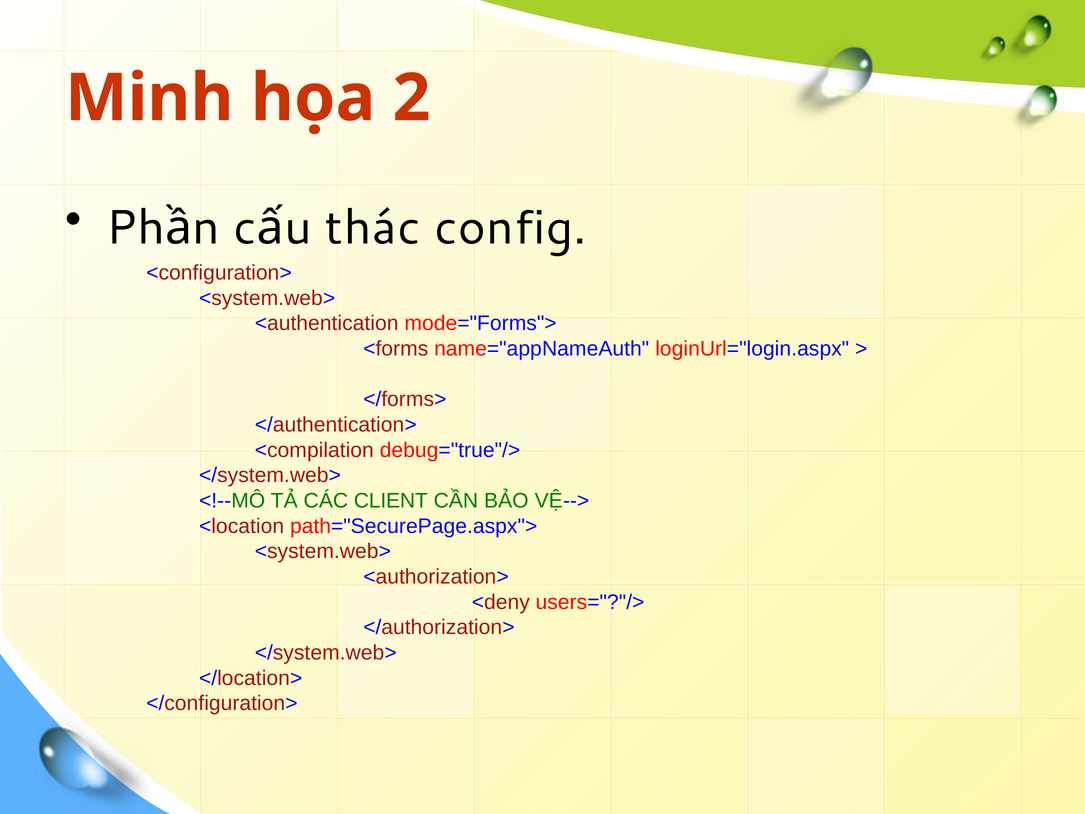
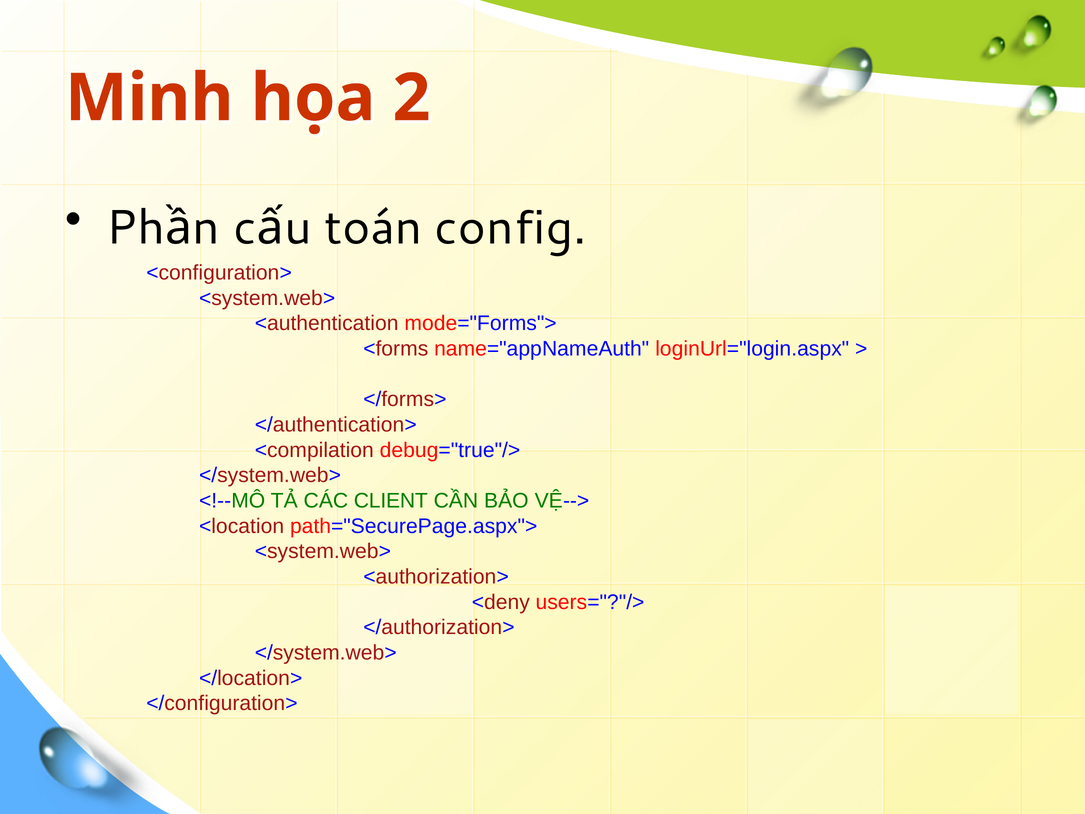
thác: thác -> toán (373, 228)
